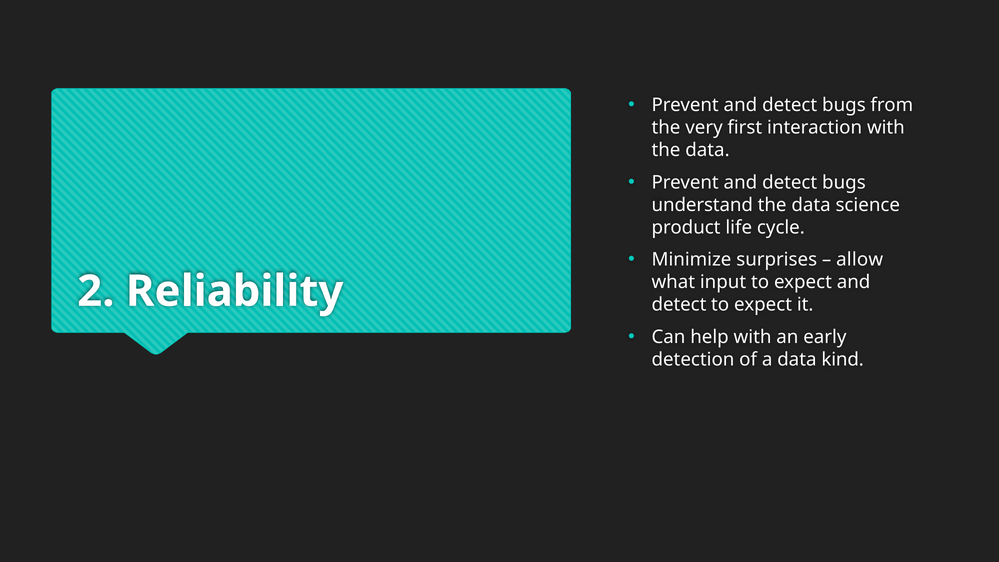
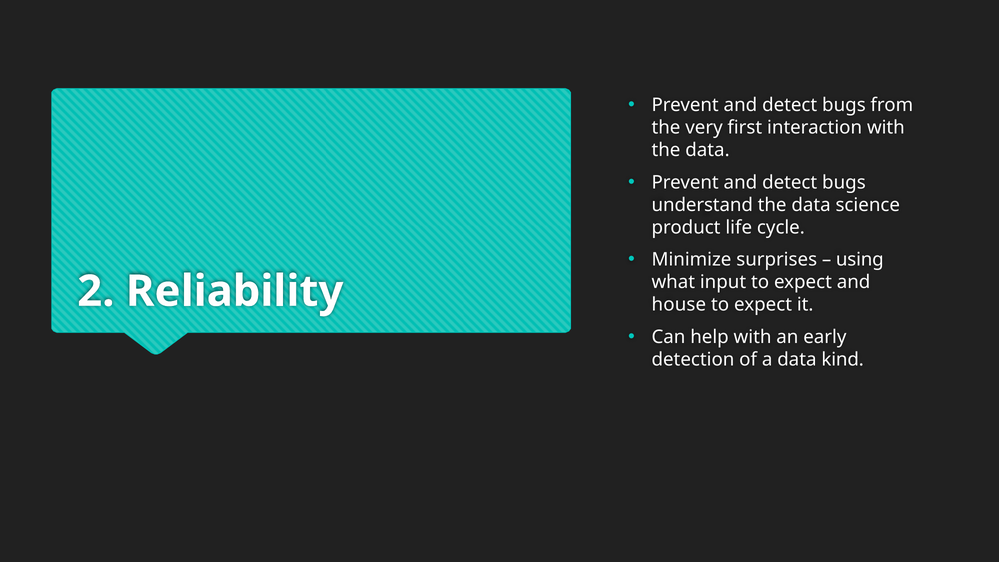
allow: allow -> using (860, 260)
detect: detect -> house (679, 305)
